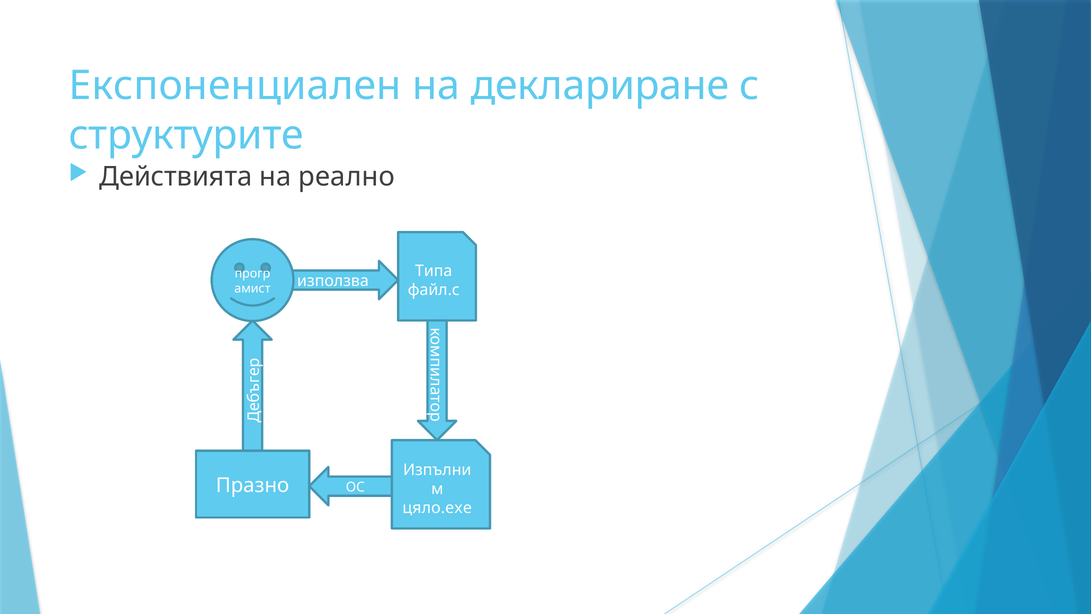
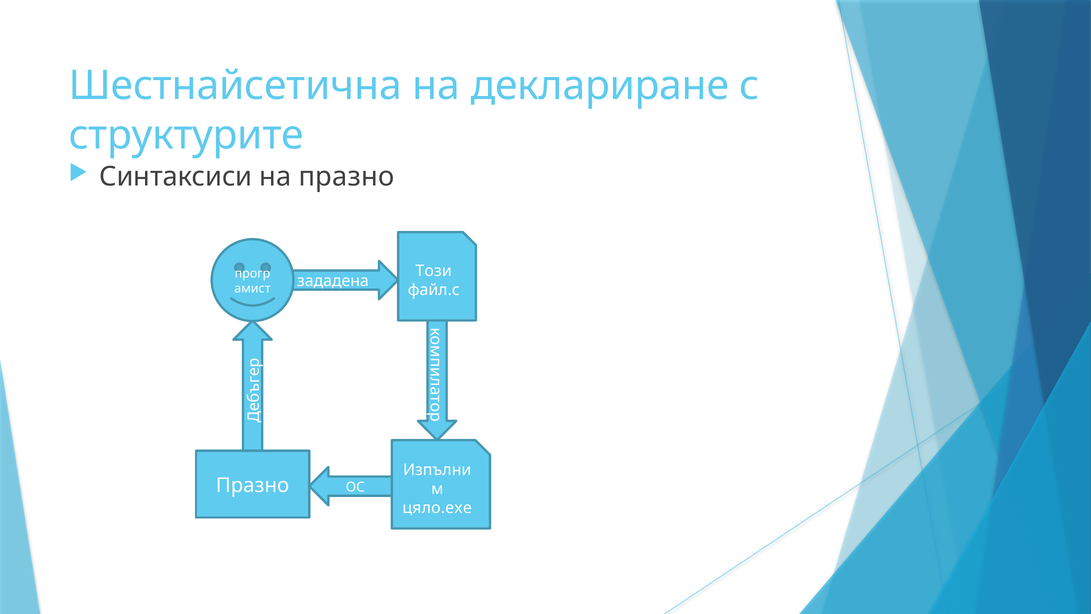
Експоненциален: Експоненциален -> Шестнайсетична (235, 86)
Действията: Действията -> Синтаксиси (176, 177)
на реално: реално -> празно (347, 177)
Типа: Типа -> Този (434, 271)
използва: използва -> зададена (333, 281)
